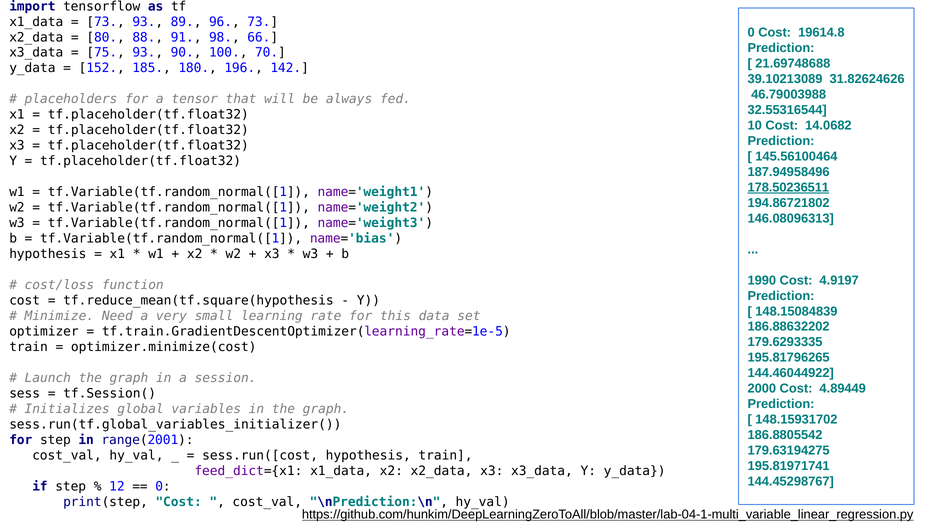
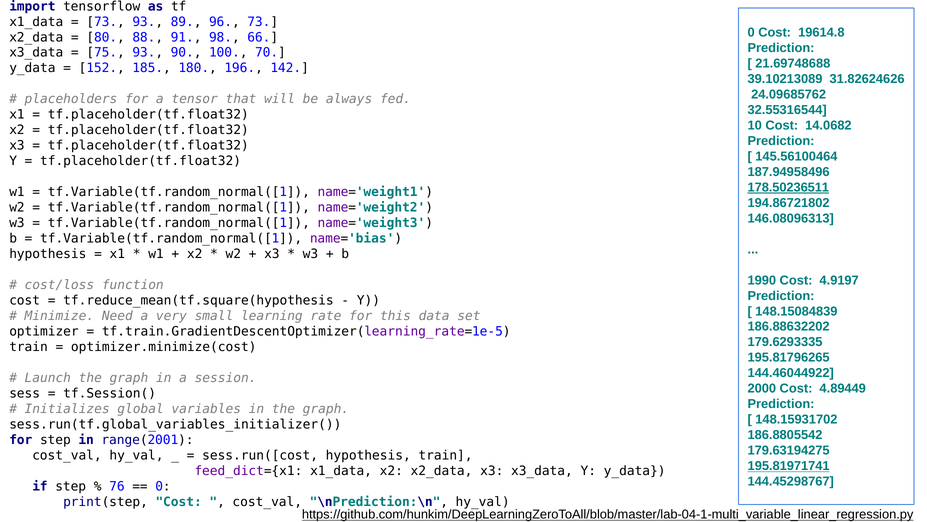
46.79003988: 46.79003988 -> 24.09685762 (789, 94)
195.81971741 underline: none -> present (789, 466)
12: 12 -> 76 (117, 486)
